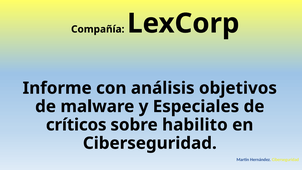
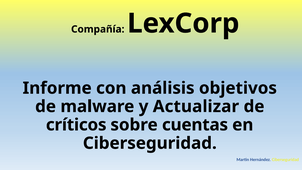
Especiales: Especiales -> Actualizar (196, 106)
habilito: habilito -> cuentas (195, 125)
